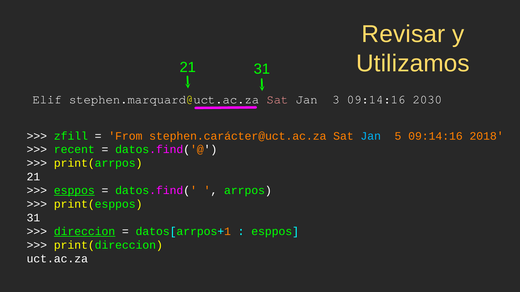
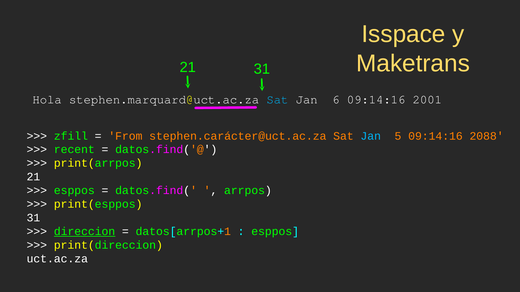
Revisar: Revisar -> Isspace (404, 34)
Utilizamos: Utilizamos -> Maketrans (413, 64)
Elif: Elif -> Hola (47, 100)
Sat colour: pink -> light blue (277, 100)
3: 3 -> 6 (336, 100)
2030: 2030 -> 2001 (427, 100)
2018: 2018 -> 2088 (487, 136)
esppos underline: present -> none (74, 191)
